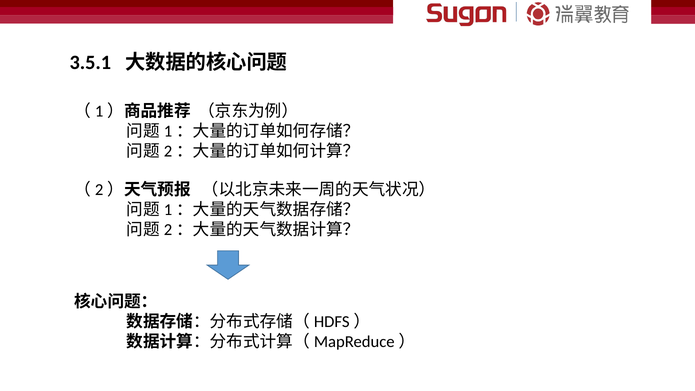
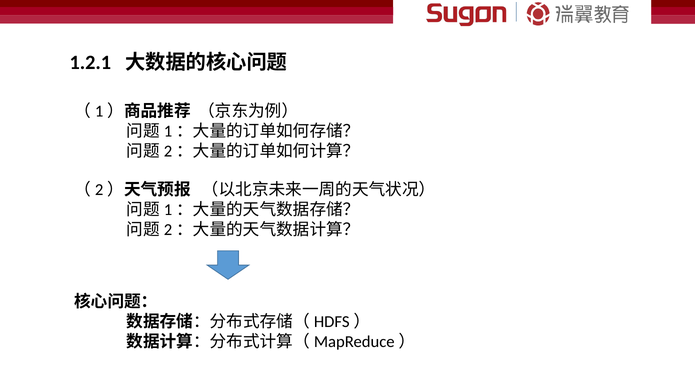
3.5.1: 3.5.1 -> 1.2.1 (90, 62)
